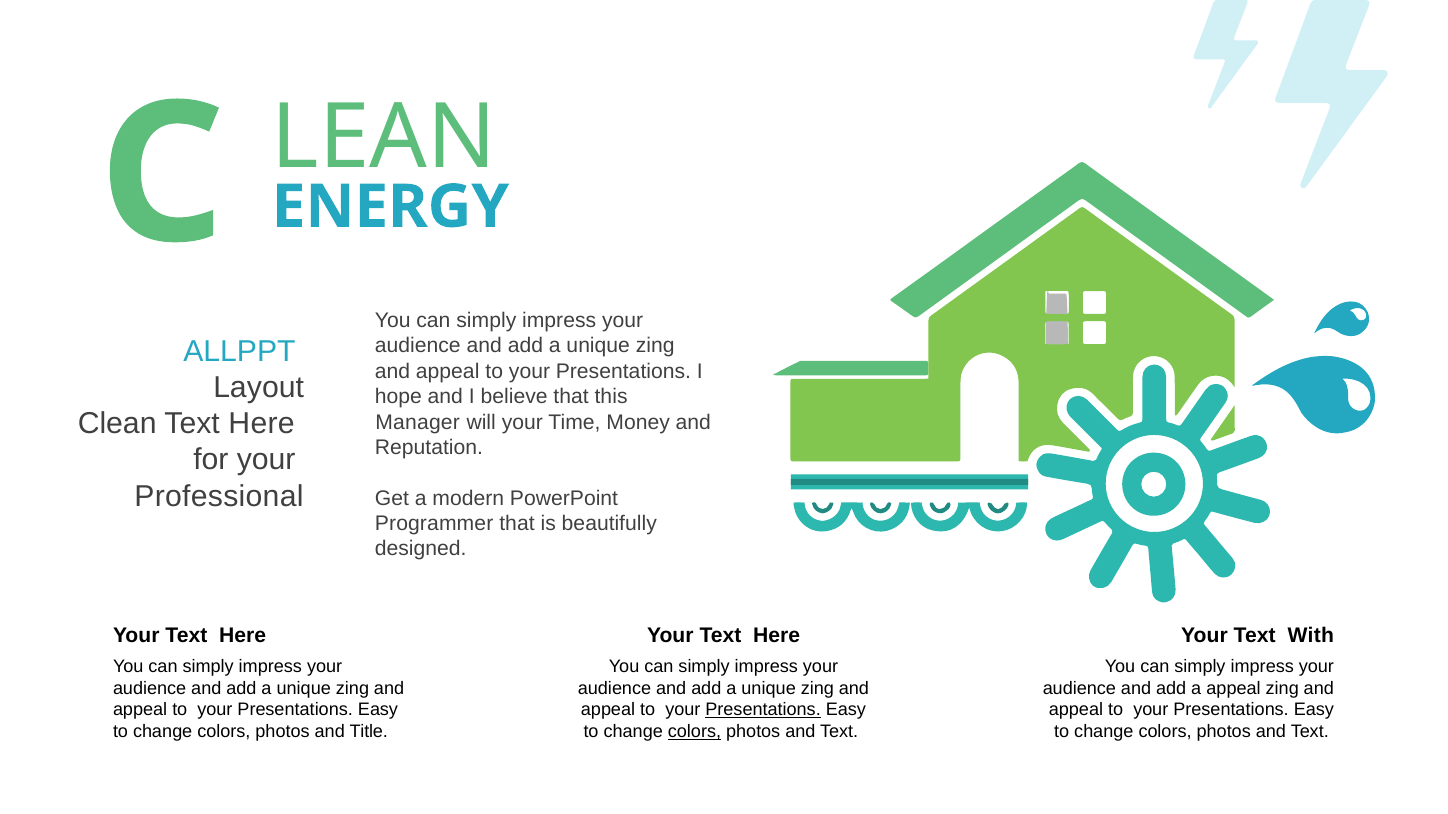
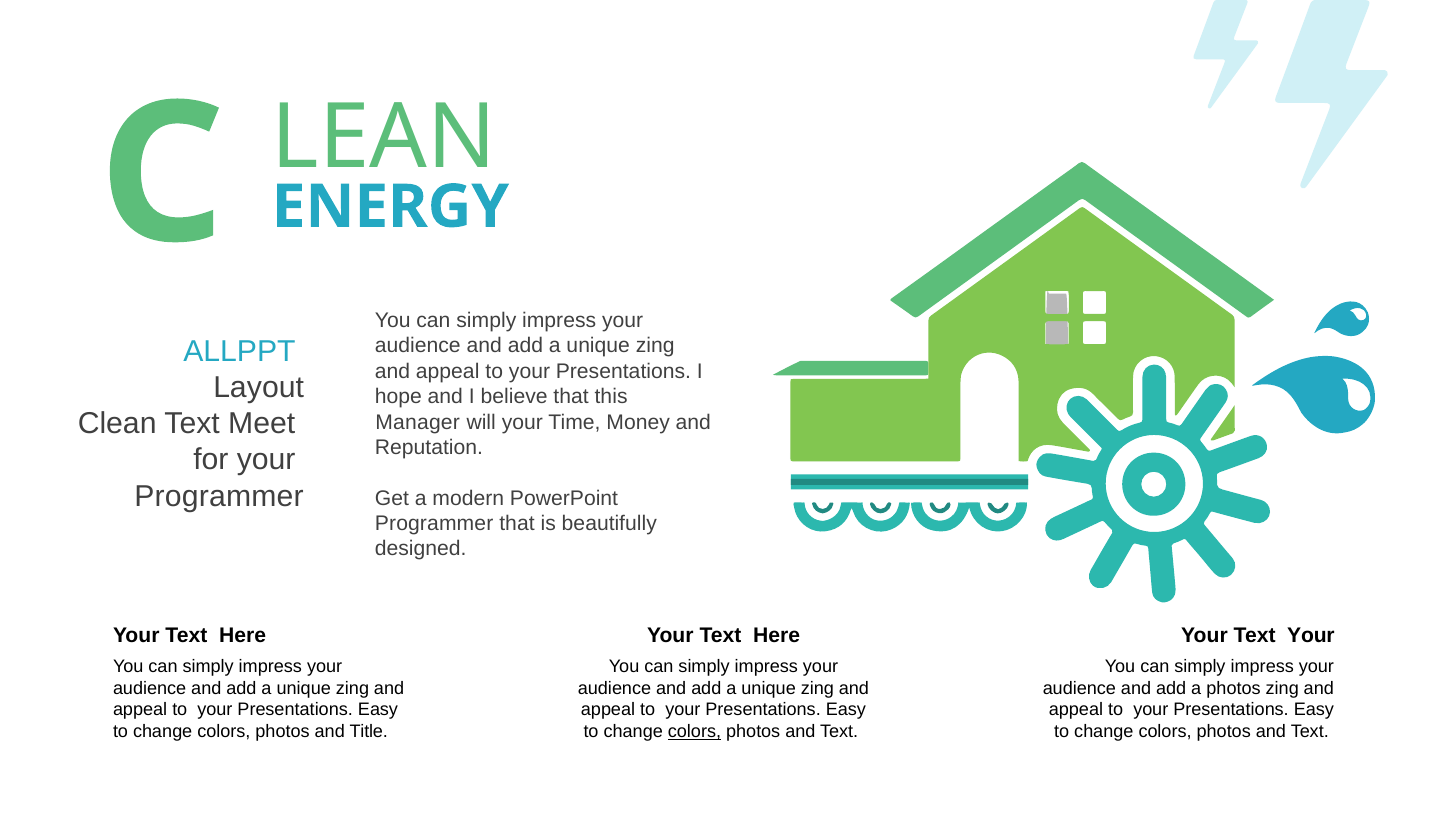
Clean Text Here: Here -> Meet (262, 424)
Professional: Professional -> Programmer (219, 497)
Your Text With: With -> Your (1311, 636)
a appeal: appeal -> photos (1234, 689)
Presentations underline: present -> none (763, 710)
